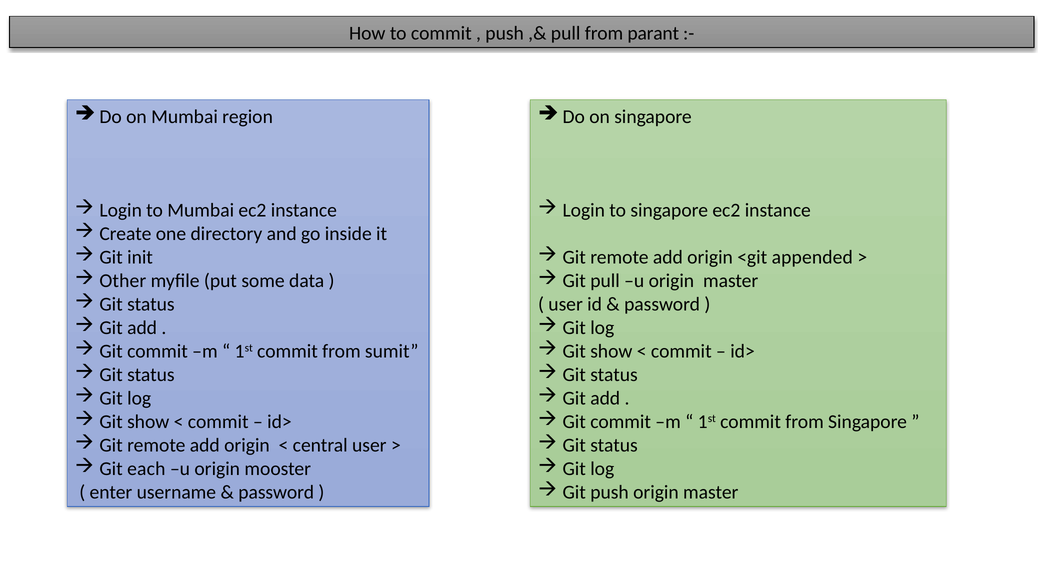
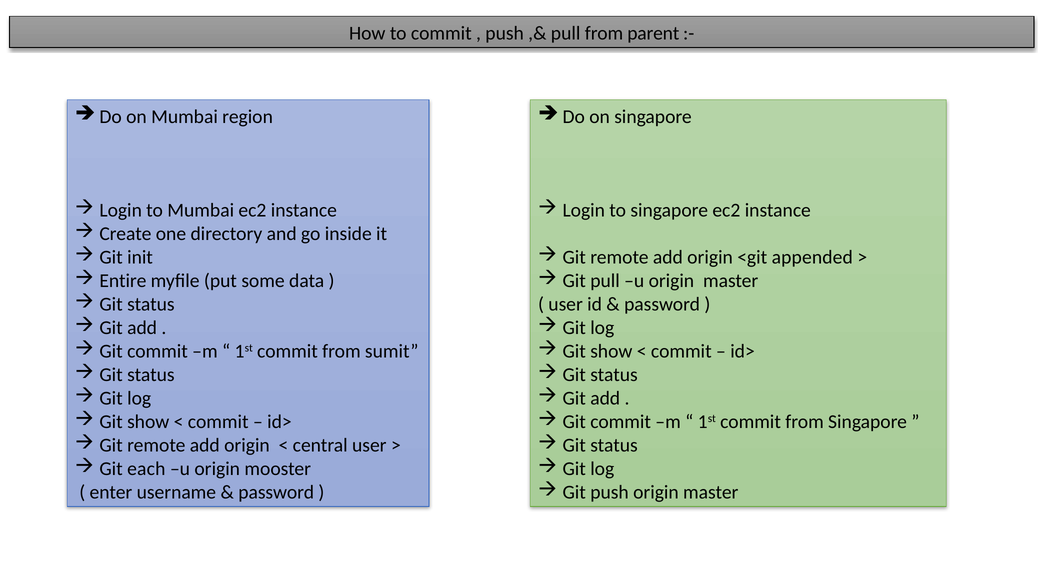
parant: parant -> parent (653, 33)
Other: Other -> Entire (123, 281)
